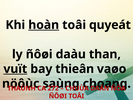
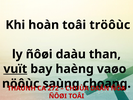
hoàn underline: present -> none (44, 25)
quyeát: quyeát -> tröôùc (110, 25)
thieân: thieân -> haèng (75, 69)
